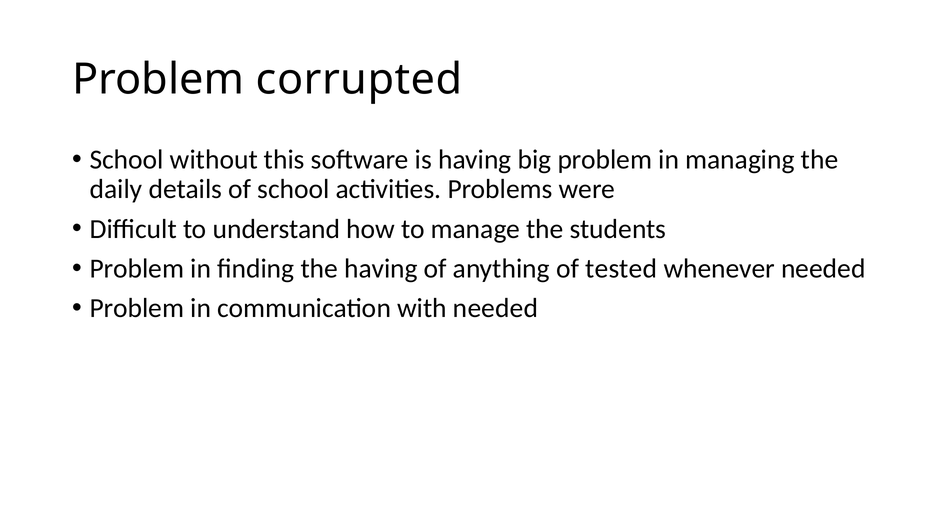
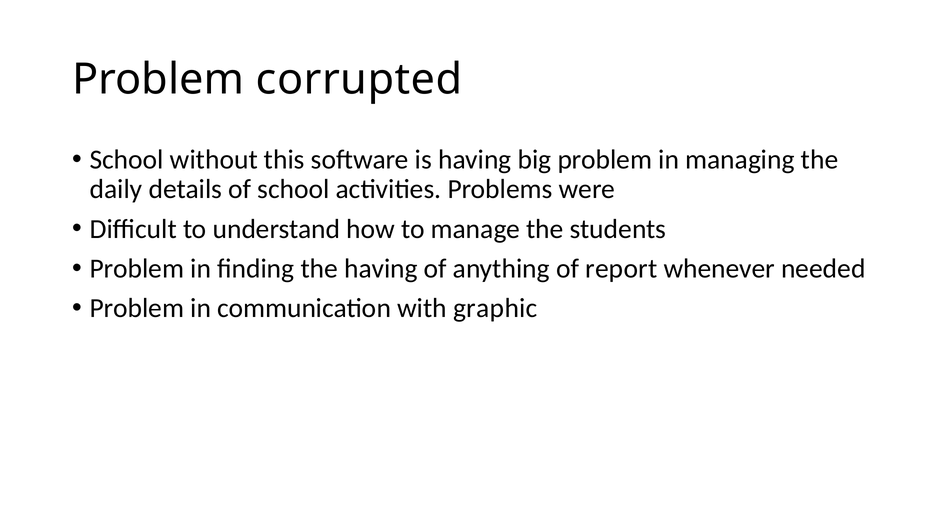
tested: tested -> report (621, 269)
with needed: needed -> graphic (495, 308)
